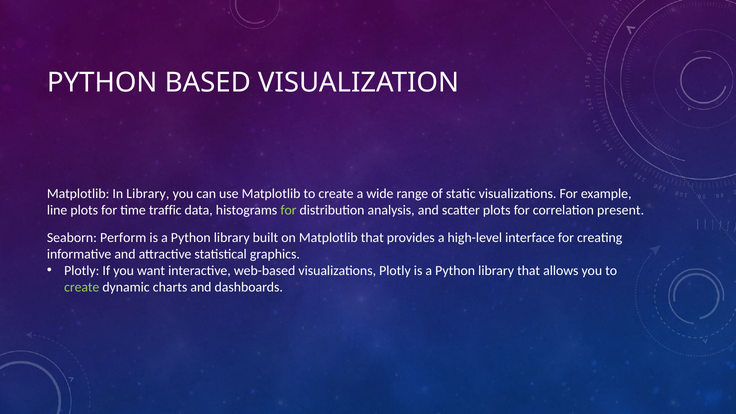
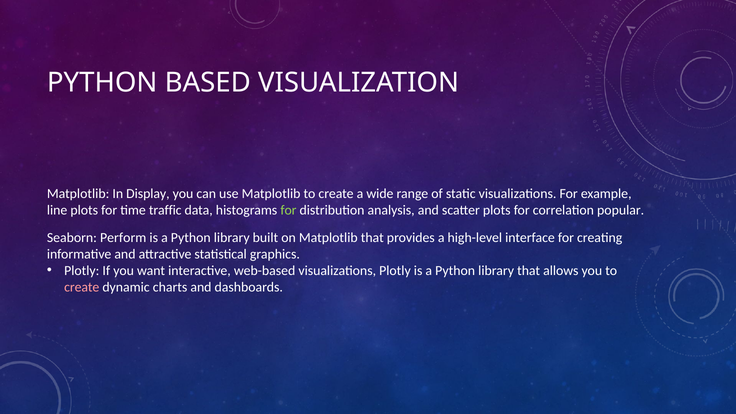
In Library: Library -> Display (148, 194)
present: present -> popular (621, 210)
create colour: light green -> pink (82, 287)
